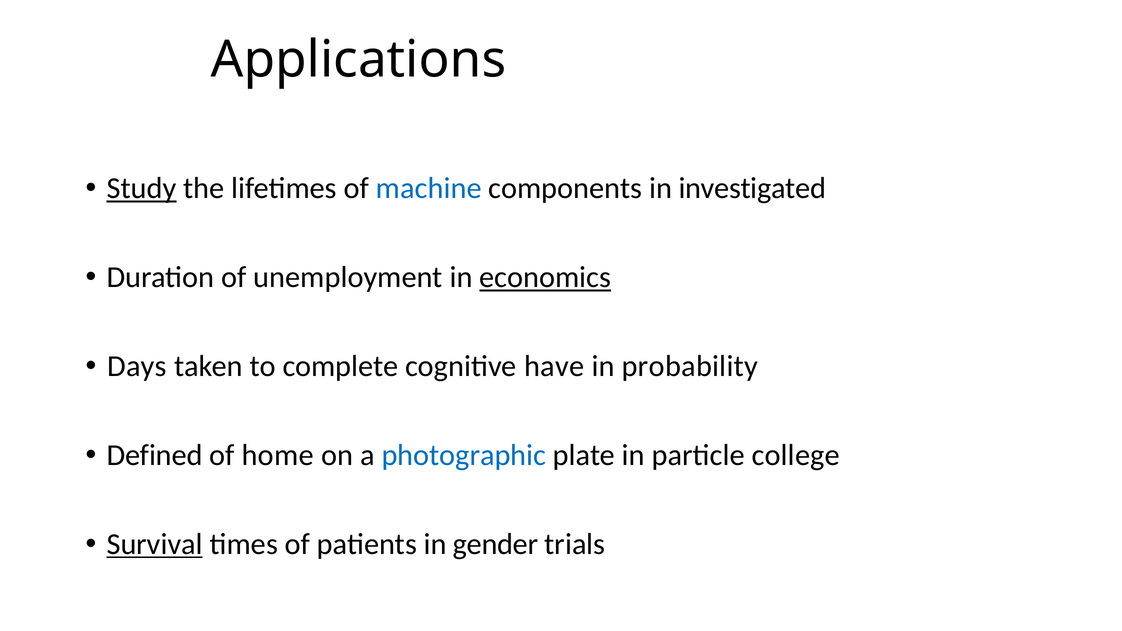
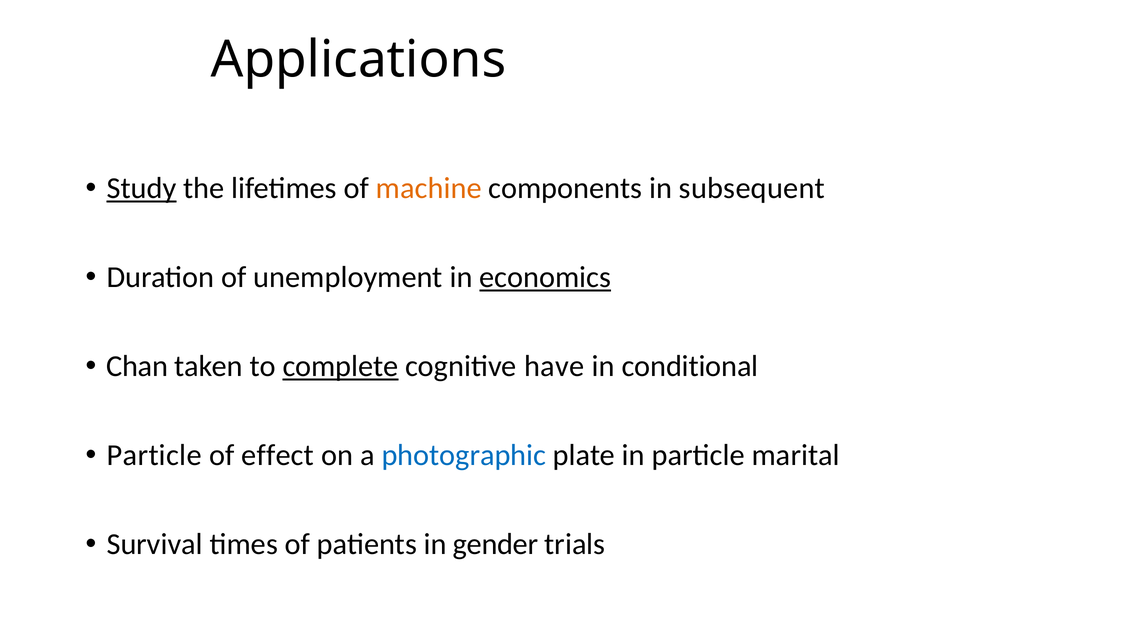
machine colour: blue -> orange (429, 188)
investigated: investigated -> subsequent (752, 188)
Days: Days -> Chan (137, 366)
complete underline: none -> present (340, 366)
probability: probability -> conditional (690, 366)
Defined: Defined -> Particle (154, 455)
home: home -> effect (278, 455)
college: college -> marital (796, 455)
Survival underline: present -> none (155, 544)
